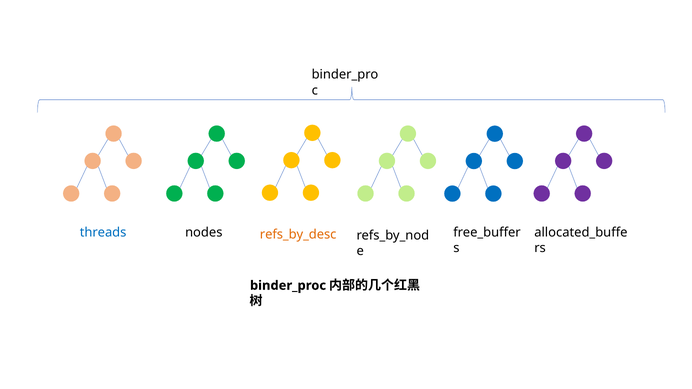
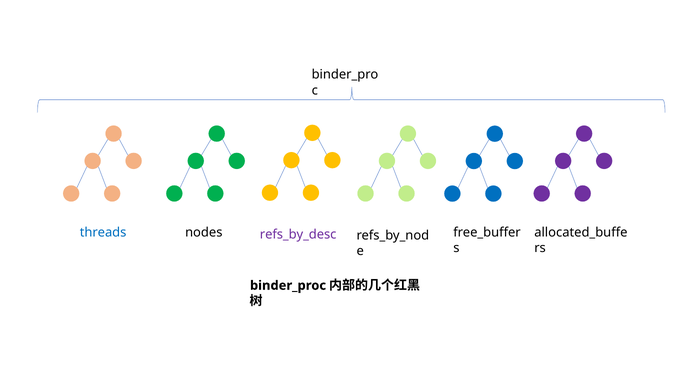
refs_by_desc colour: orange -> purple (298, 235)
